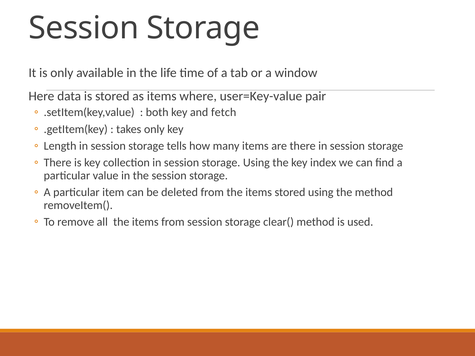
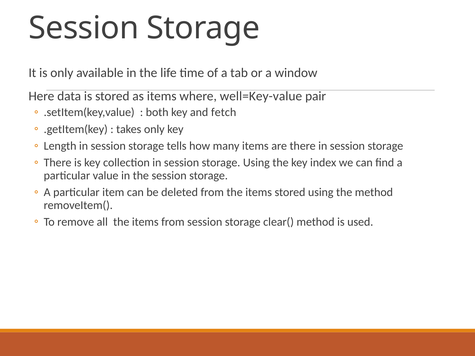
user=Key-value: user=Key-value -> well=Key-value (261, 96)
